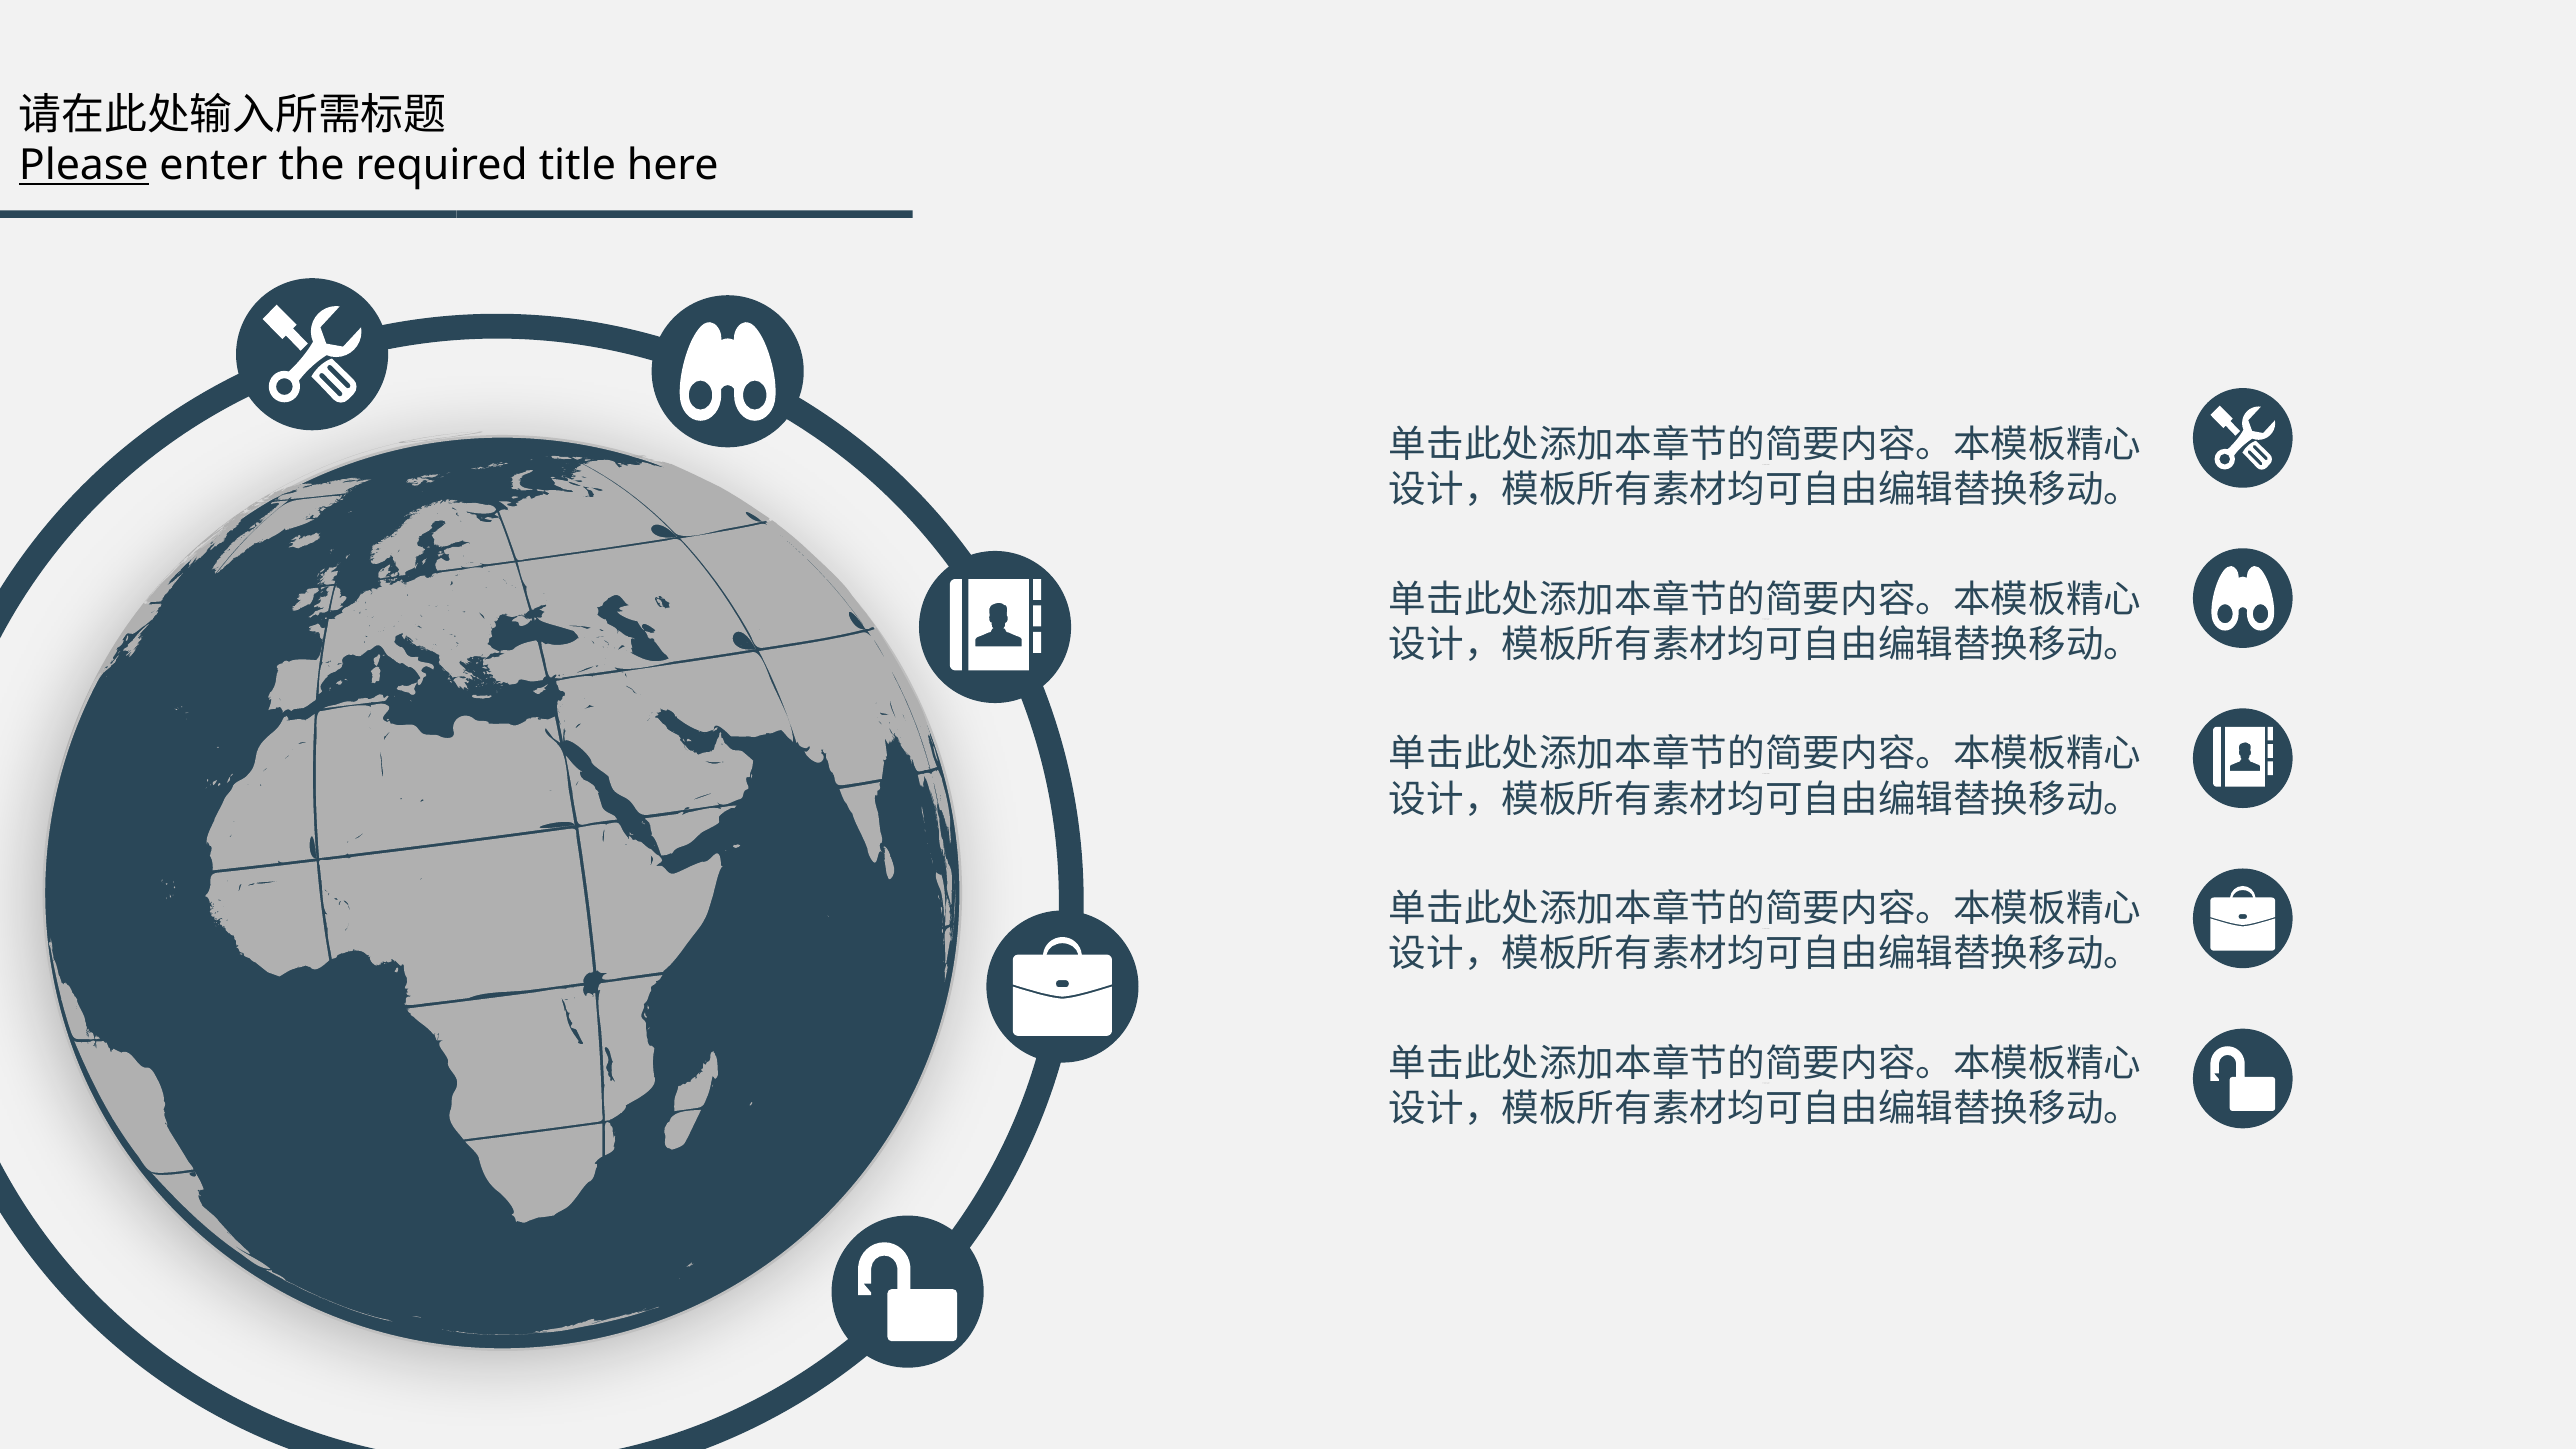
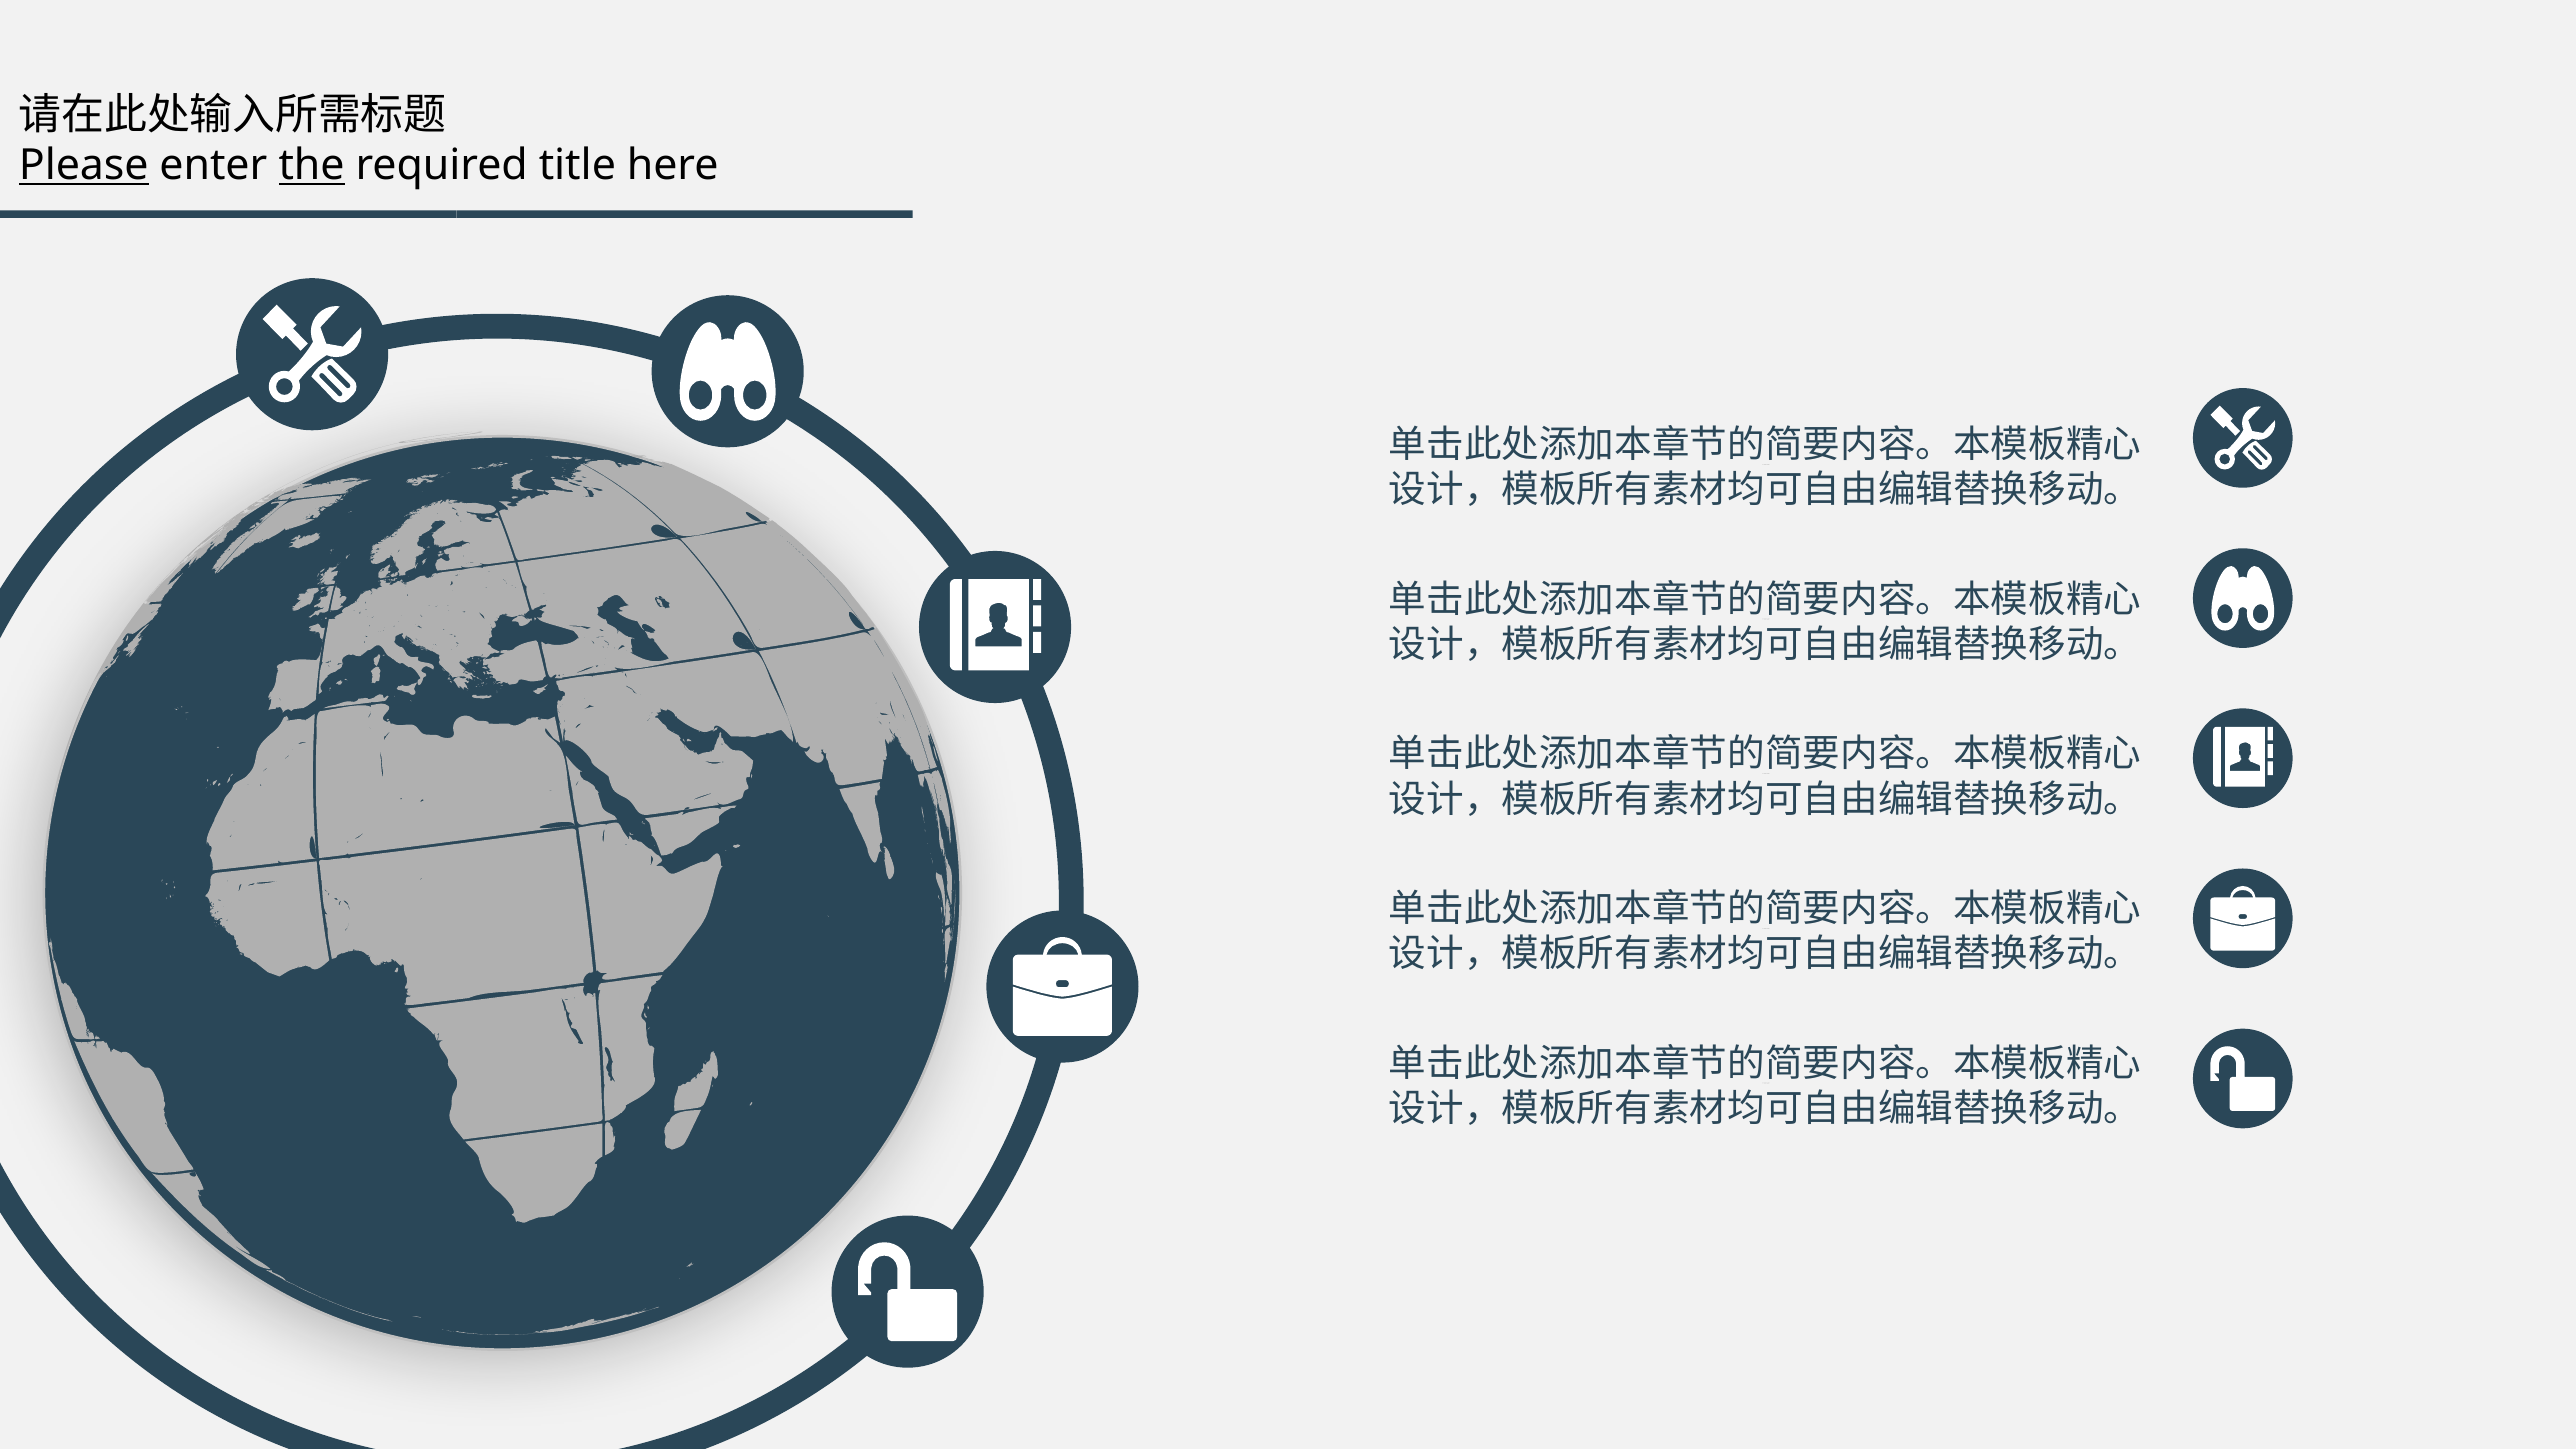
the underline: none -> present (312, 165)
